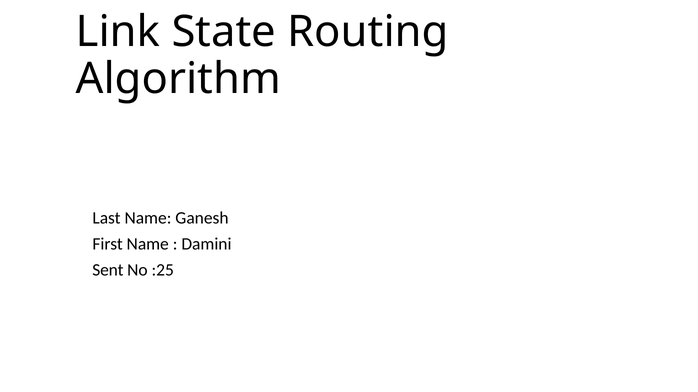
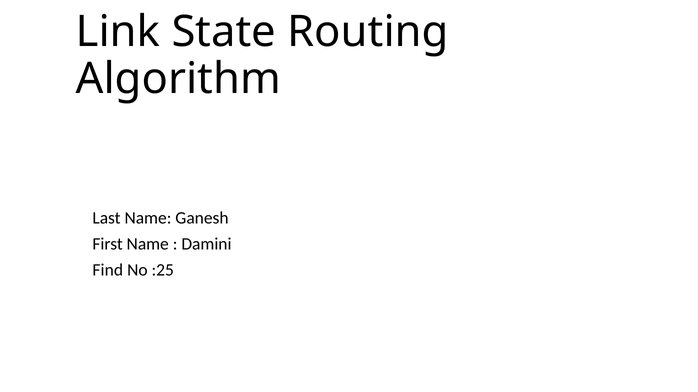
Sent: Sent -> Find (108, 270)
